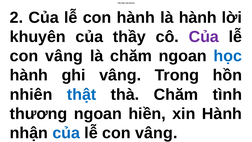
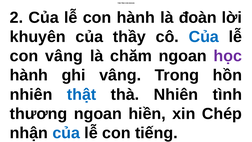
là hành: hành -> đoàn (198, 18)
Của colour: purple -> blue (204, 37)
học colour: blue -> purple (228, 56)
thà Chăm: Chăm -> Nhiên (176, 94)
xin Hành: Hành -> Chép (222, 114)
vâng: vâng -> tiếng (156, 133)
